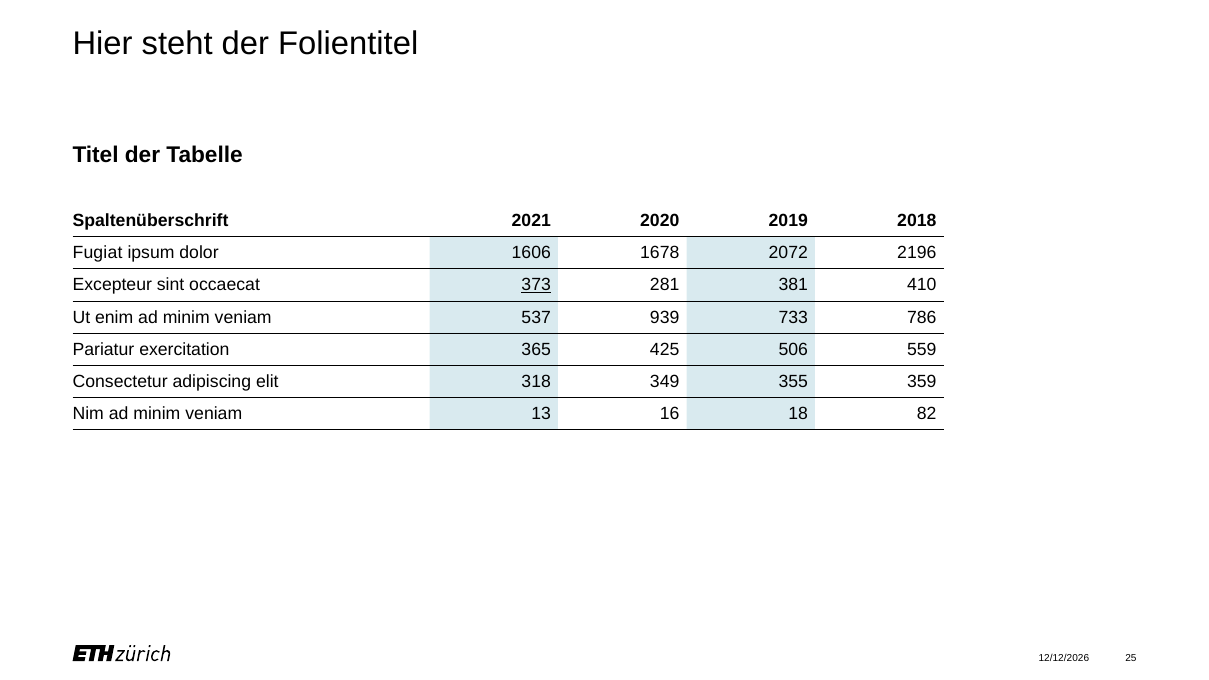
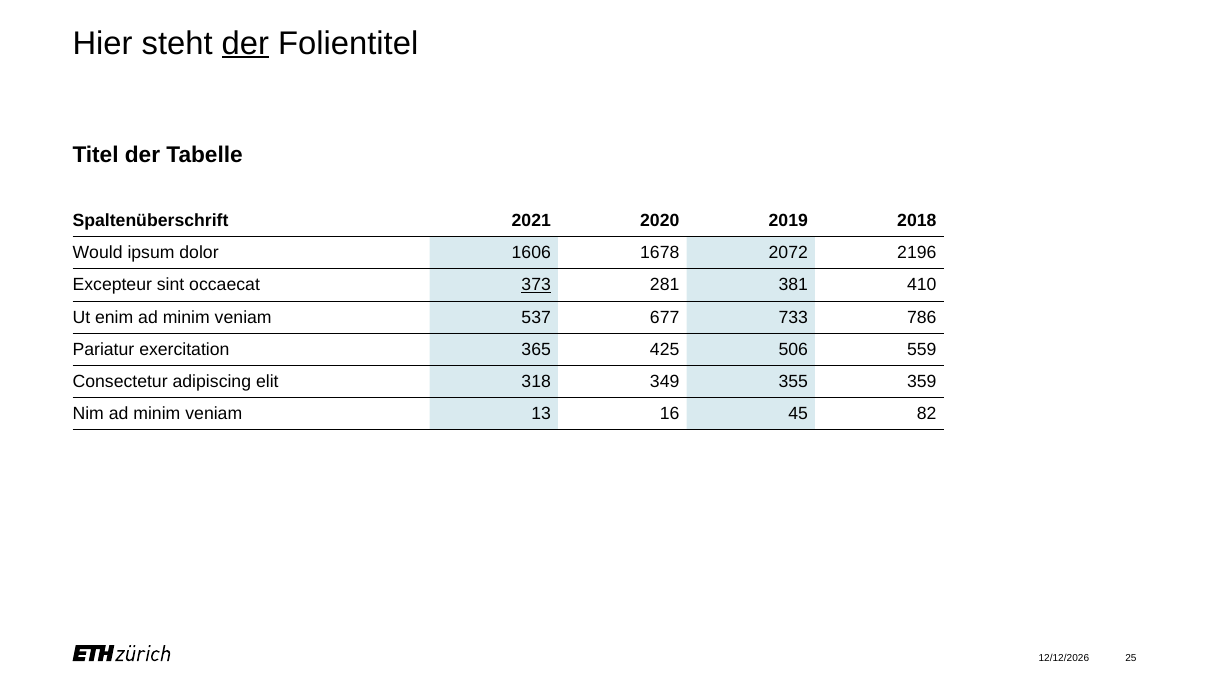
der underline: none -> present (245, 43)
Fugiat: Fugiat -> Would (98, 253)
939: 939 -> 677 (665, 317)
18: 18 -> 45 (798, 414)
